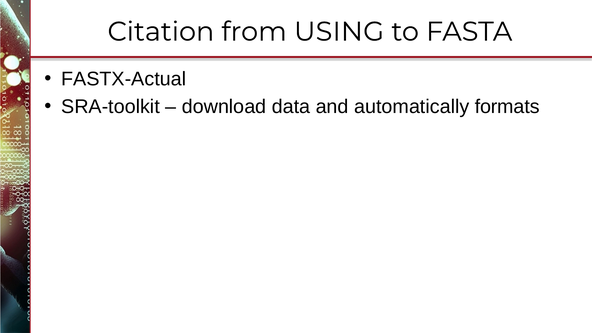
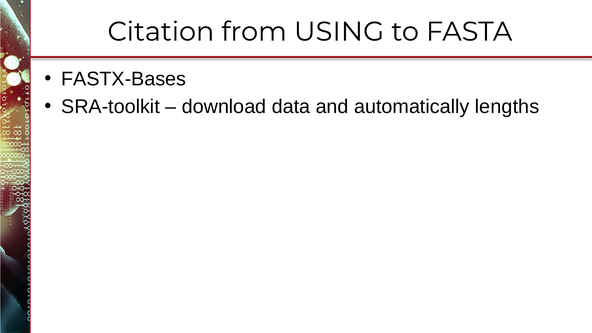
FASTX-Actual: FASTX-Actual -> FASTX-Bases (124, 79)
formats: formats -> lengths (507, 107)
